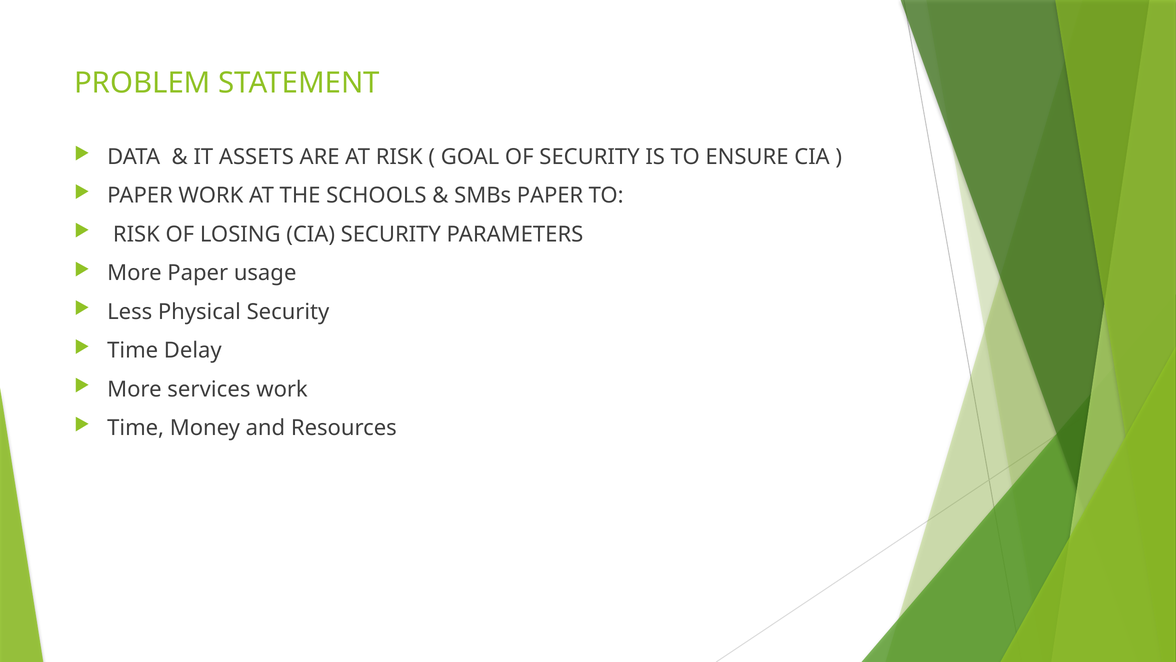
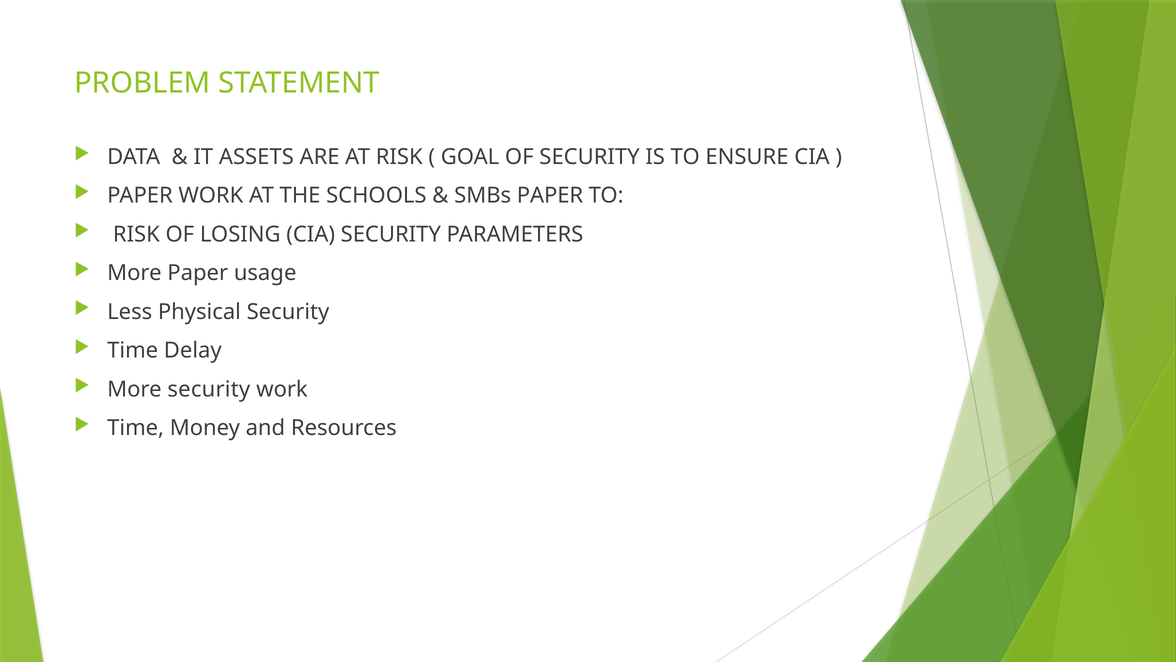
More services: services -> security (209, 389)
